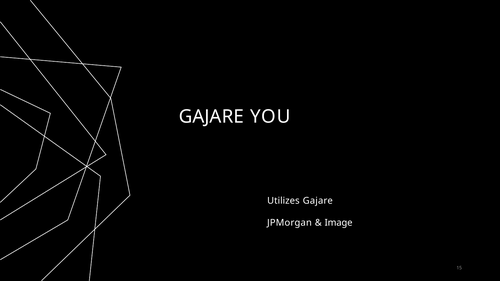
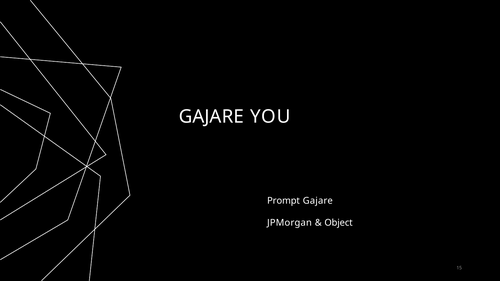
Utilizes: Utilizes -> Prompt (283, 201)
Image: Image -> Object (339, 223)
